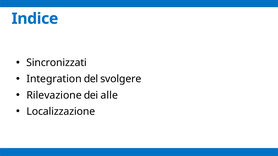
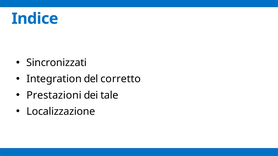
svolgere: svolgere -> corretto (121, 79)
Rilevazione: Rilevazione -> Prestazioni (54, 95)
alle: alle -> tale (109, 95)
